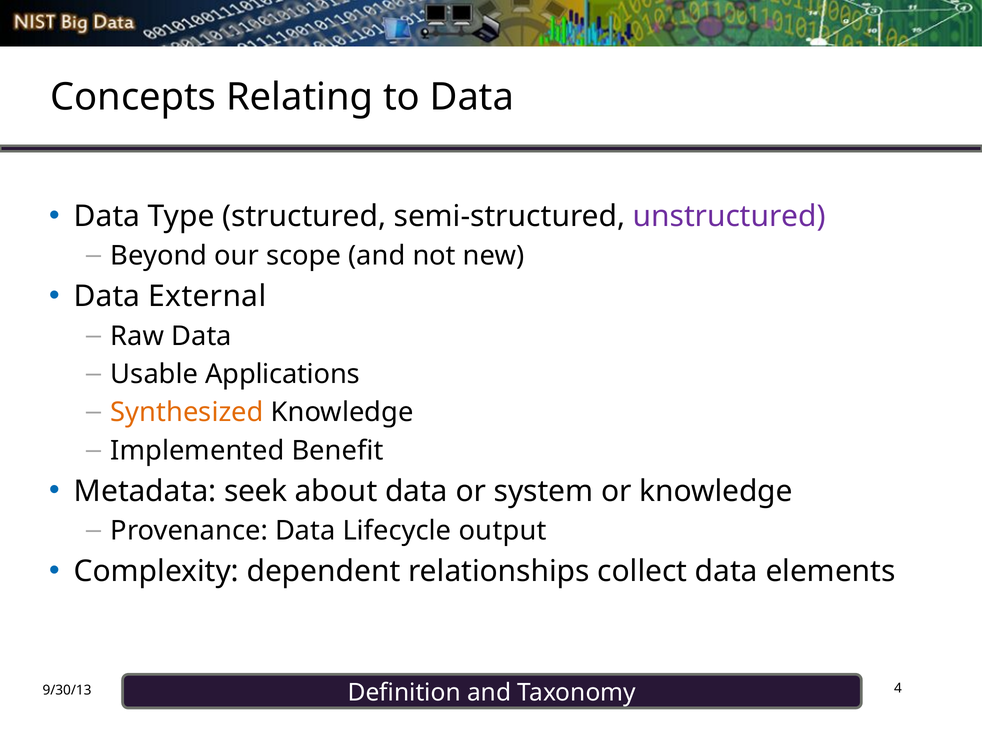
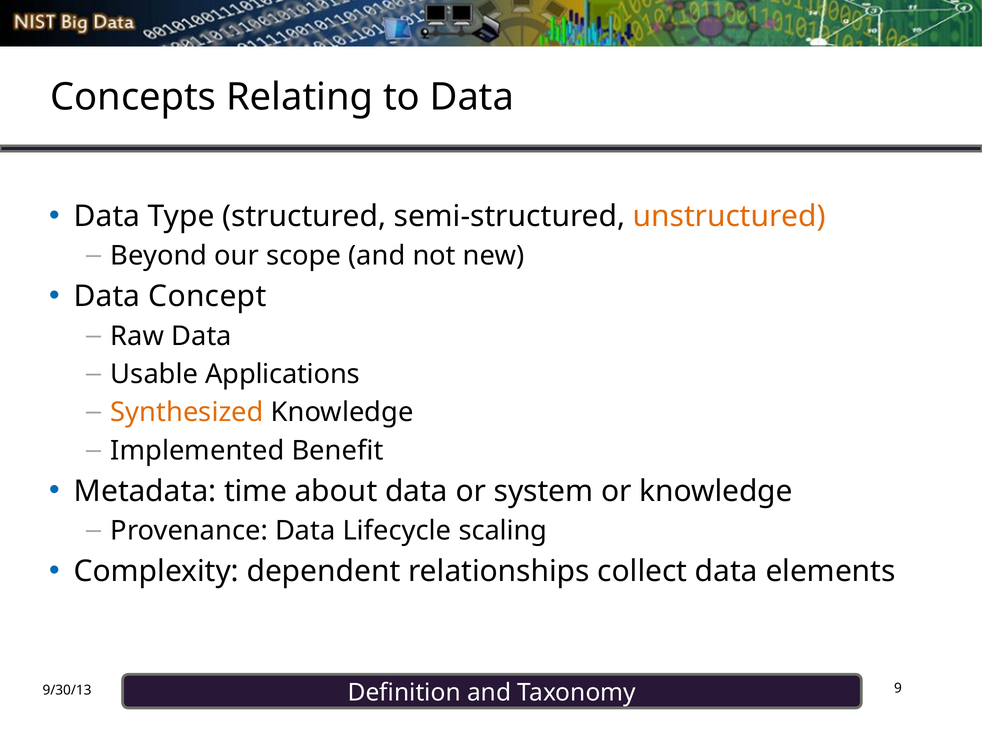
unstructured colour: purple -> orange (729, 217)
External: External -> Concept (207, 297)
seek: seek -> time (256, 491)
output: output -> scaling (503, 531)
4: 4 -> 9 (898, 689)
